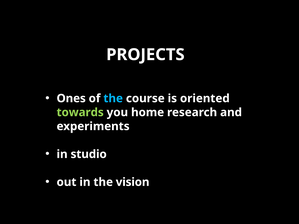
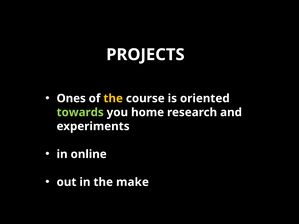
the colour: light blue -> yellow (113, 99)
studio: studio -> online (89, 154)
vision: vision -> make (132, 182)
